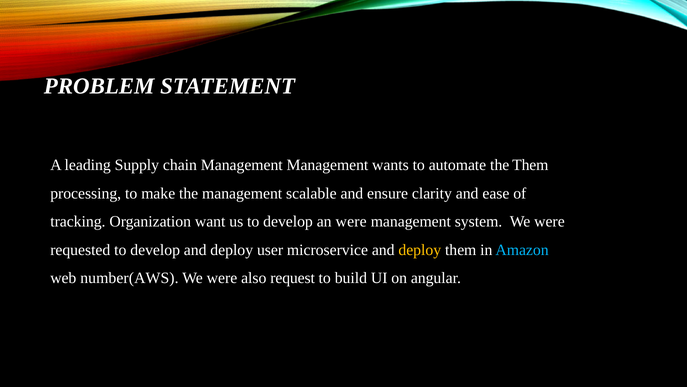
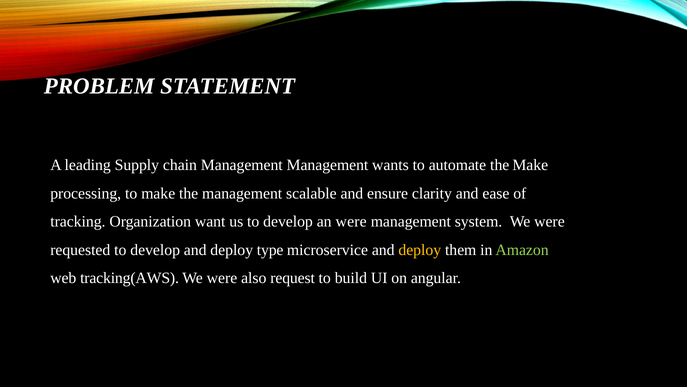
the Them: Them -> Make (530, 165)
user: user -> type (270, 250)
Amazon colour: light blue -> light green (522, 250)
number(AWS: number(AWS -> tracking(AWS (130, 278)
